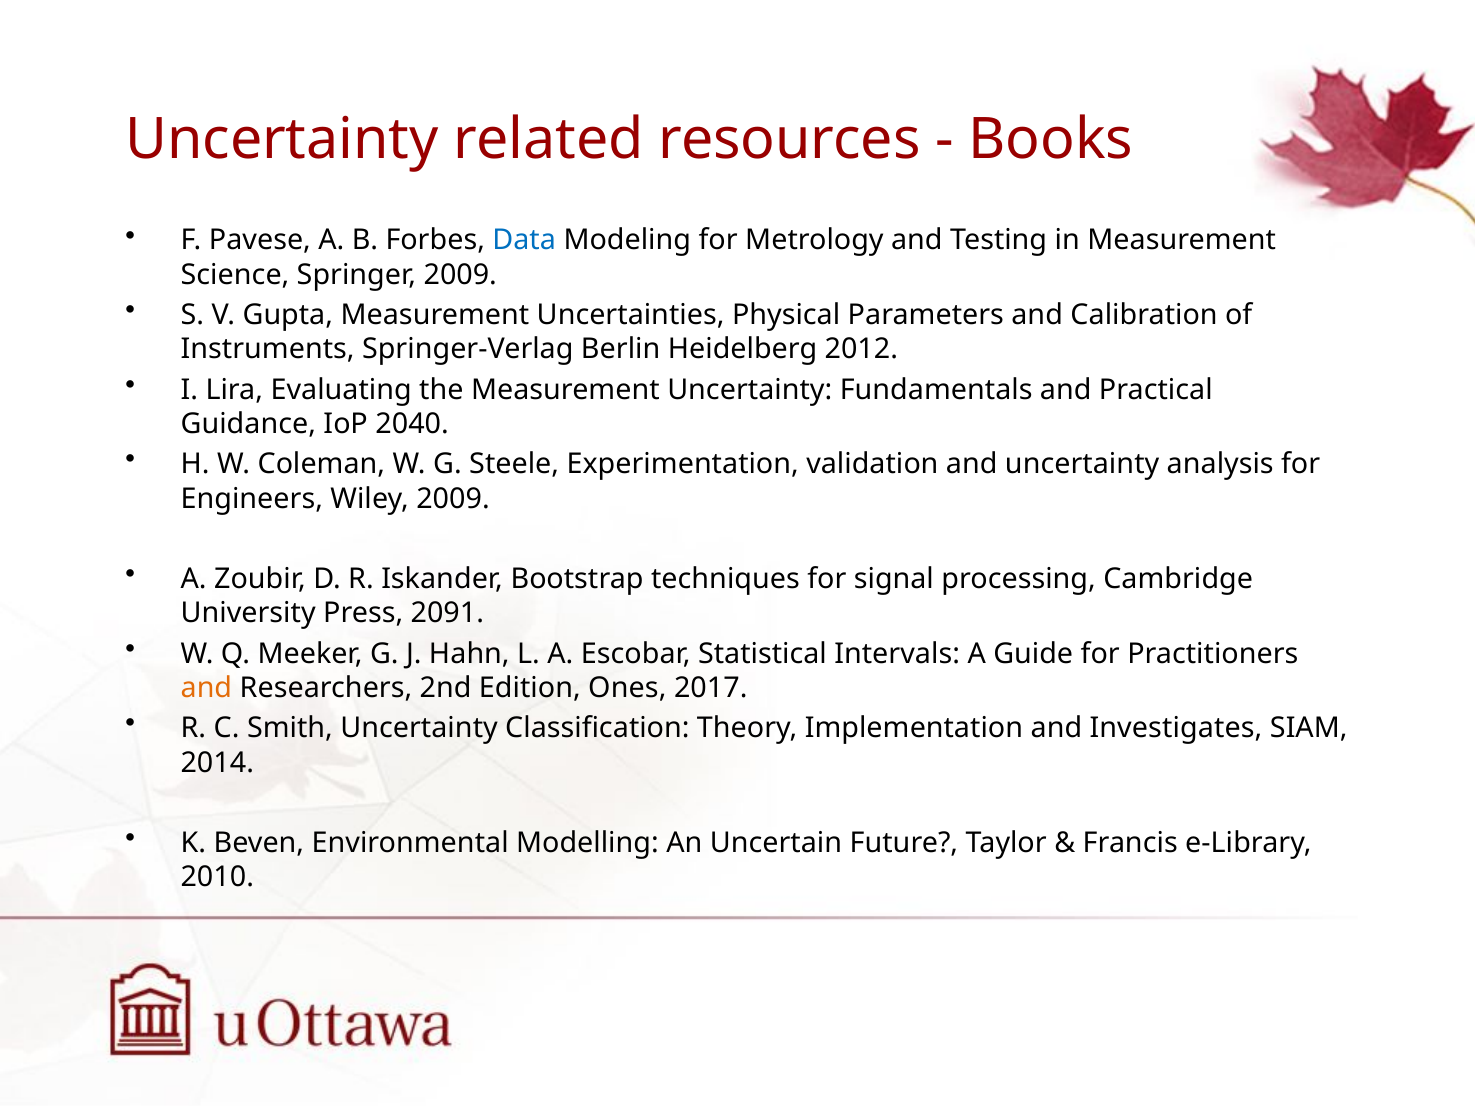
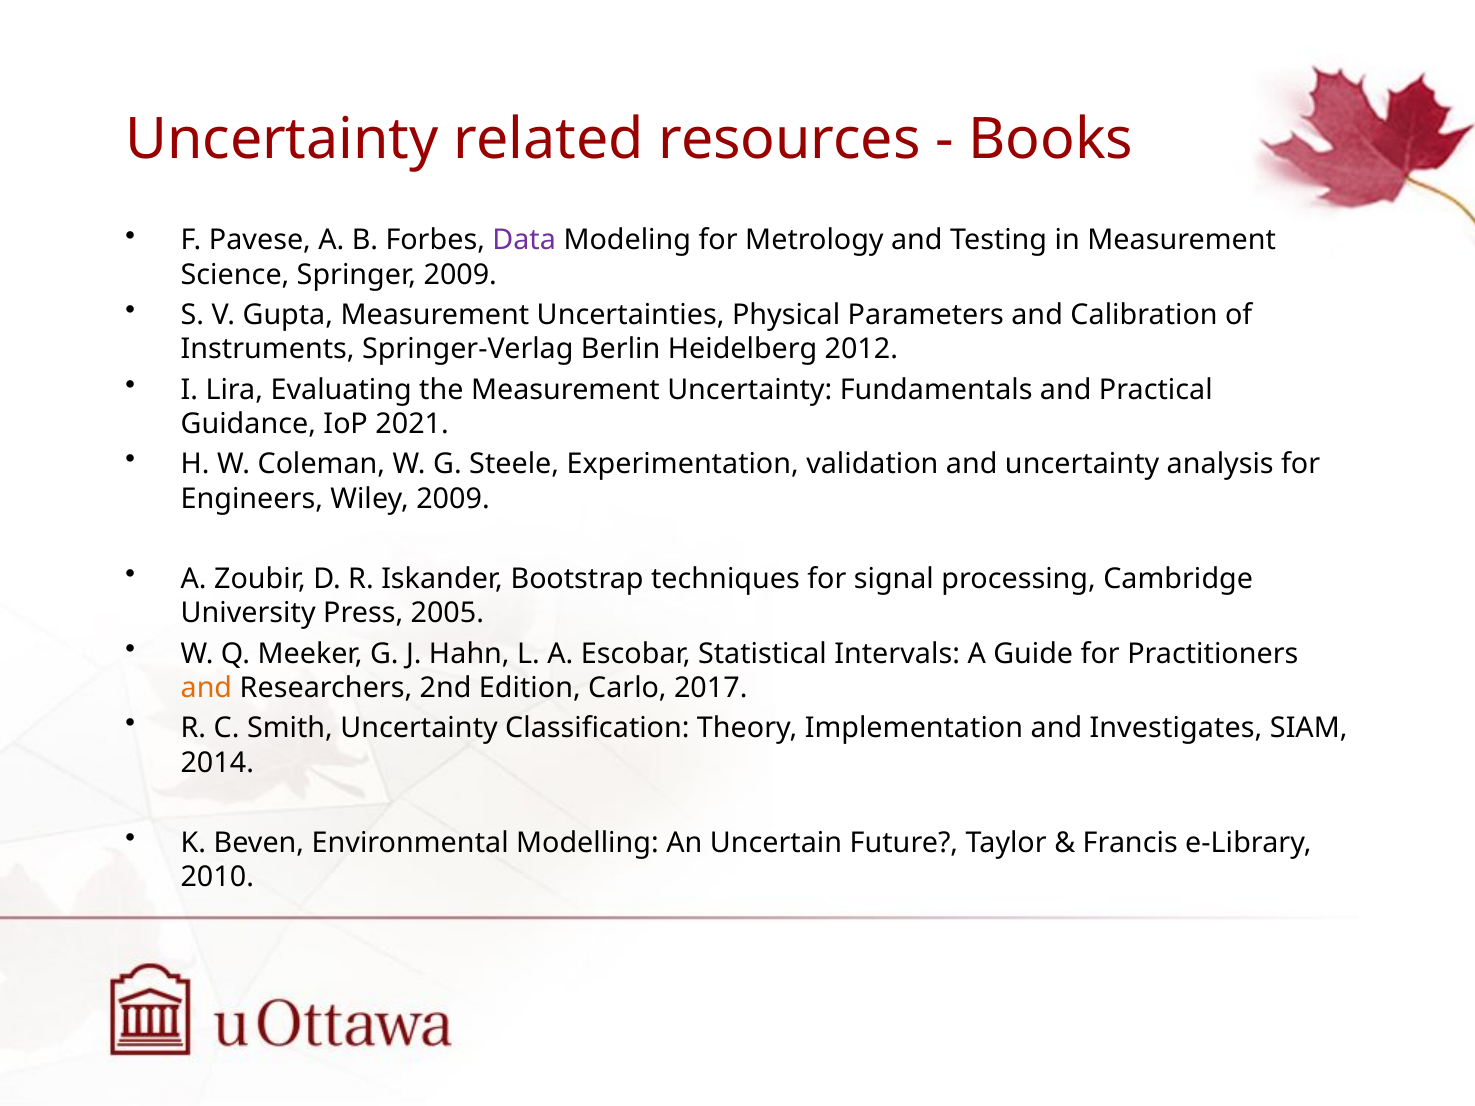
Data colour: blue -> purple (524, 240)
2040: 2040 -> 2021 (412, 424)
2091: 2091 -> 2005 (447, 614)
Ones: Ones -> Carlo (627, 688)
